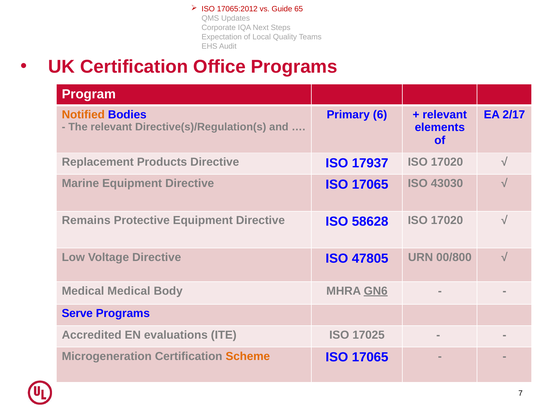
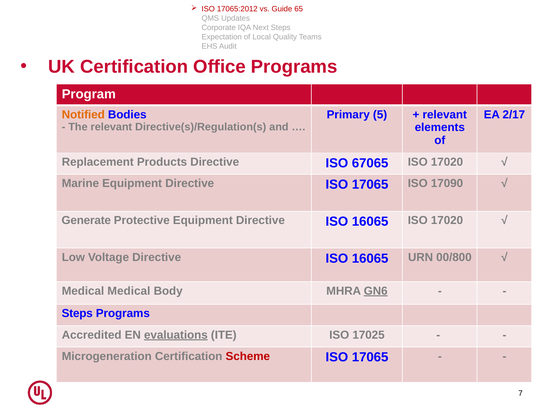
6: 6 -> 5 (380, 115)
17937: 17937 -> 67065 (370, 163)
43030: 43030 -> 17090 (447, 184)
Remains: Remains -> Generate (86, 220)
Equipment Directive ISO 58628: 58628 -> 16065 (370, 221)
Voltage Directive ISO 47805: 47805 -> 16065 (370, 258)
Serve: Serve -> Steps (77, 313)
evaluations underline: none -> present (176, 335)
Scheme colour: orange -> red (248, 356)
